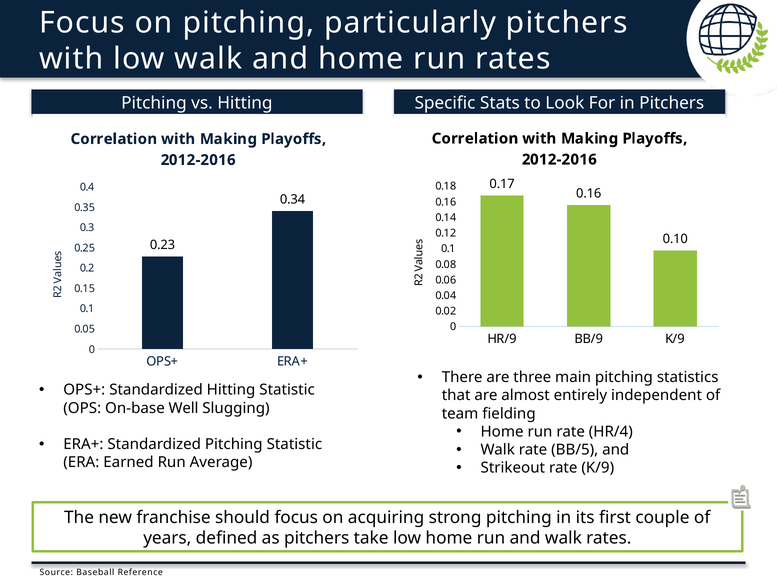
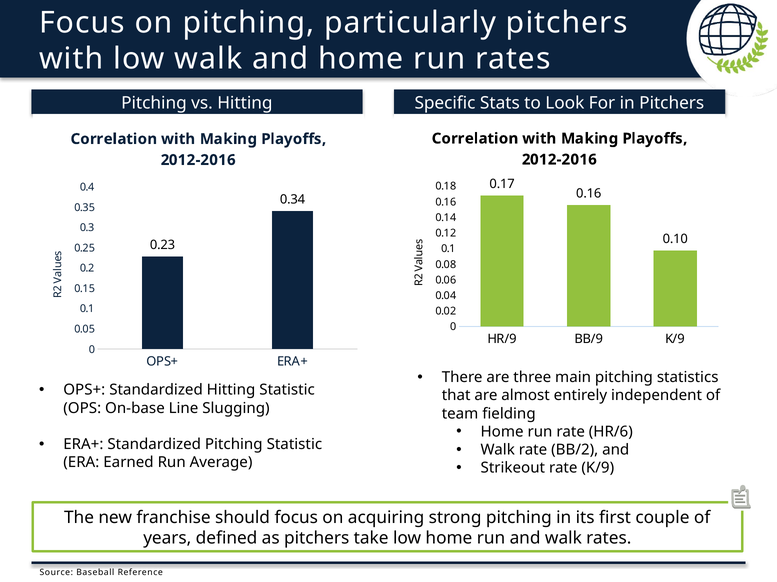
Well: Well -> Line (183, 409)
HR/4: HR/4 -> HR/6 (611, 432)
BB/5: BB/5 -> BB/2 (575, 450)
